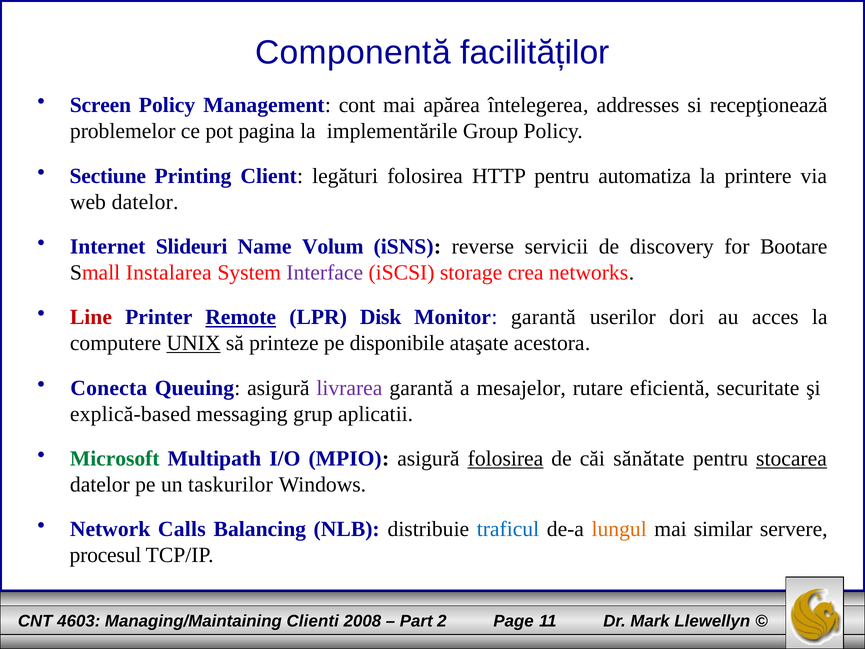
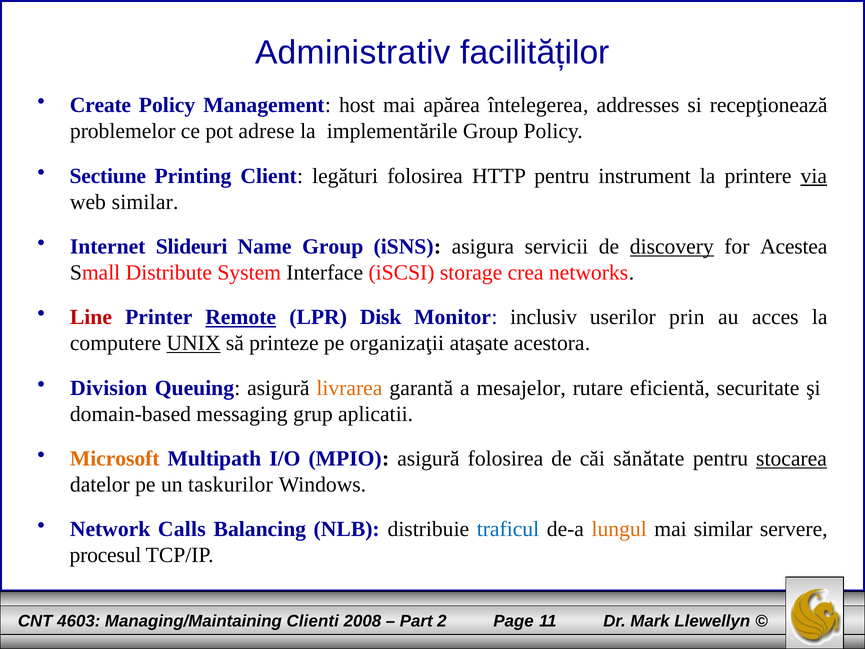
Componentă: Componentă -> Administrativ (353, 53)
Screen: Screen -> Create (100, 105)
cont: cont -> host (357, 105)
pagina: pagina -> adrese (266, 131)
automatiza: automatiza -> instrument (645, 176)
via underline: none -> present (814, 176)
web datelor: datelor -> similar (145, 202)
Name Volum: Volum -> Group (333, 247)
reverse: reverse -> asigura (483, 247)
discovery underline: none -> present (672, 247)
Bootare: Bootare -> Acestea (794, 247)
Instalarea: Instalarea -> Distribute (169, 273)
Interface colour: purple -> black (325, 273)
Monitor garantă: garantă -> inclusiv (544, 317)
dori: dori -> prin (687, 317)
disponibile: disponibile -> organizaţii (397, 343)
Conecta: Conecta -> Division (109, 388)
livrarea colour: purple -> orange (349, 388)
explică-based: explică-based -> domain-based (130, 414)
Microsoft colour: green -> orange (115, 458)
folosirea underline: present -> none (506, 458)
